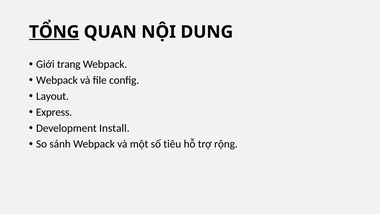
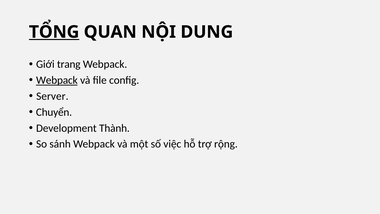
Webpack underline: none -> present (57, 80)
Layout: Layout -> Server (52, 96)
Express: Express -> Chuyển (54, 112)
Install: Install -> Thành (114, 128)
tiêu: tiêu -> việc (172, 144)
